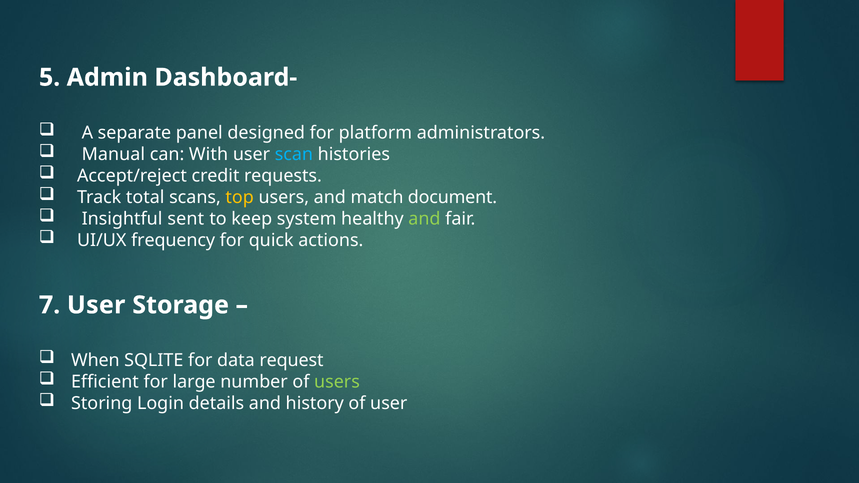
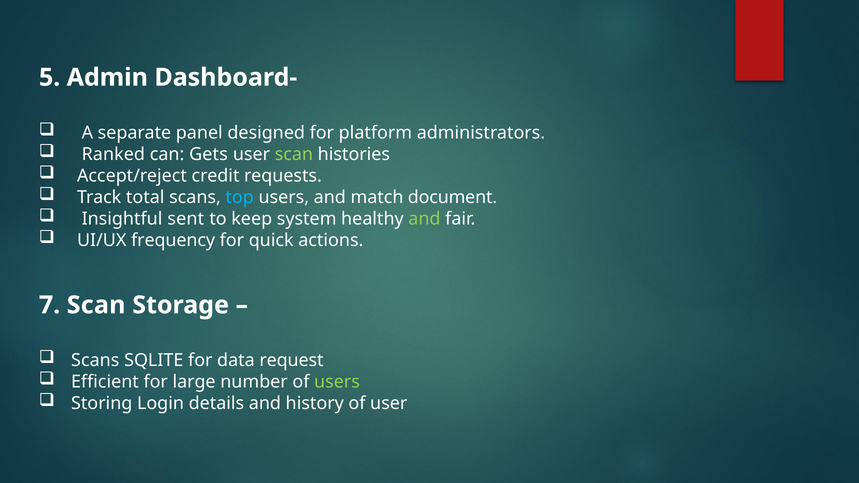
Manual: Manual -> Ranked (113, 154)
With: With -> Gets (208, 154)
scan colour: light blue -> light green (294, 154)
top colour: yellow -> light blue (240, 197)
7 User: User -> Scan (96, 305)
When: When -> Scans (95, 361)
